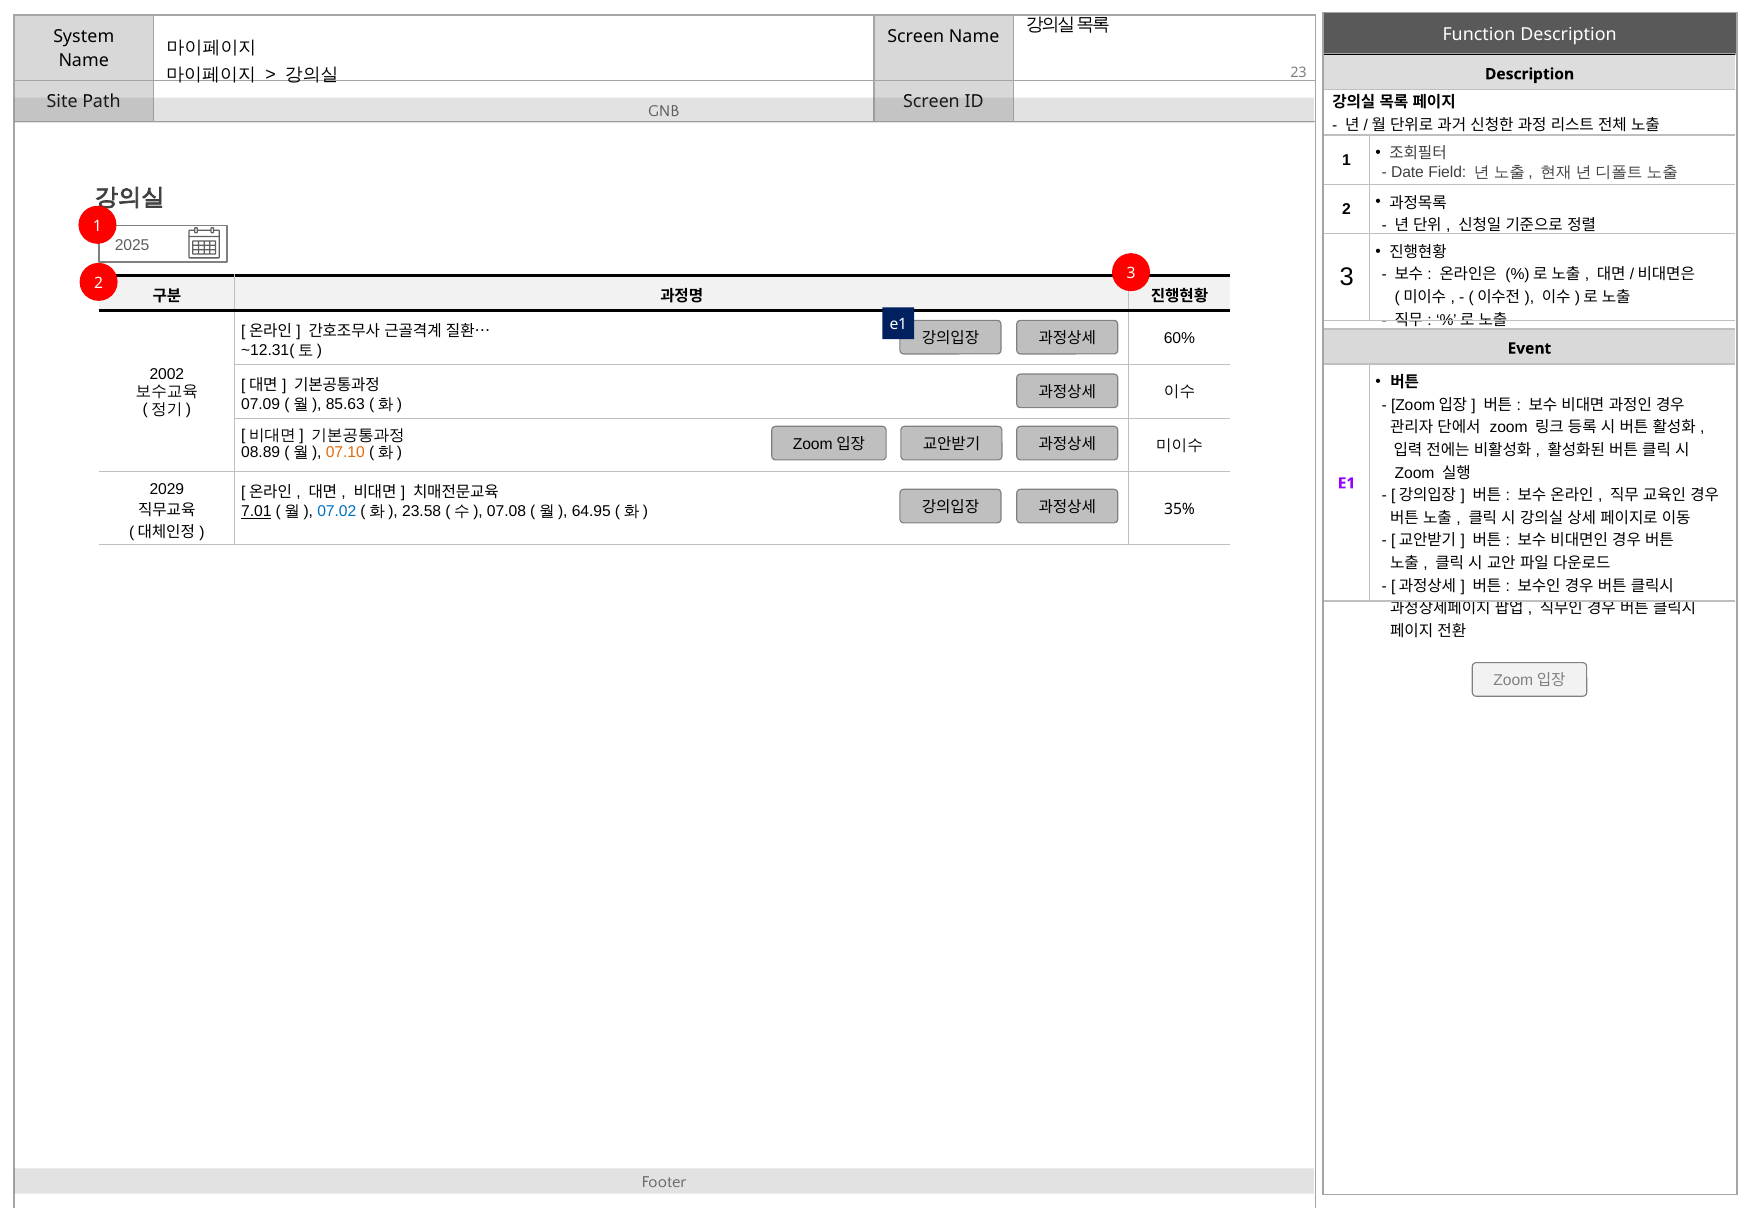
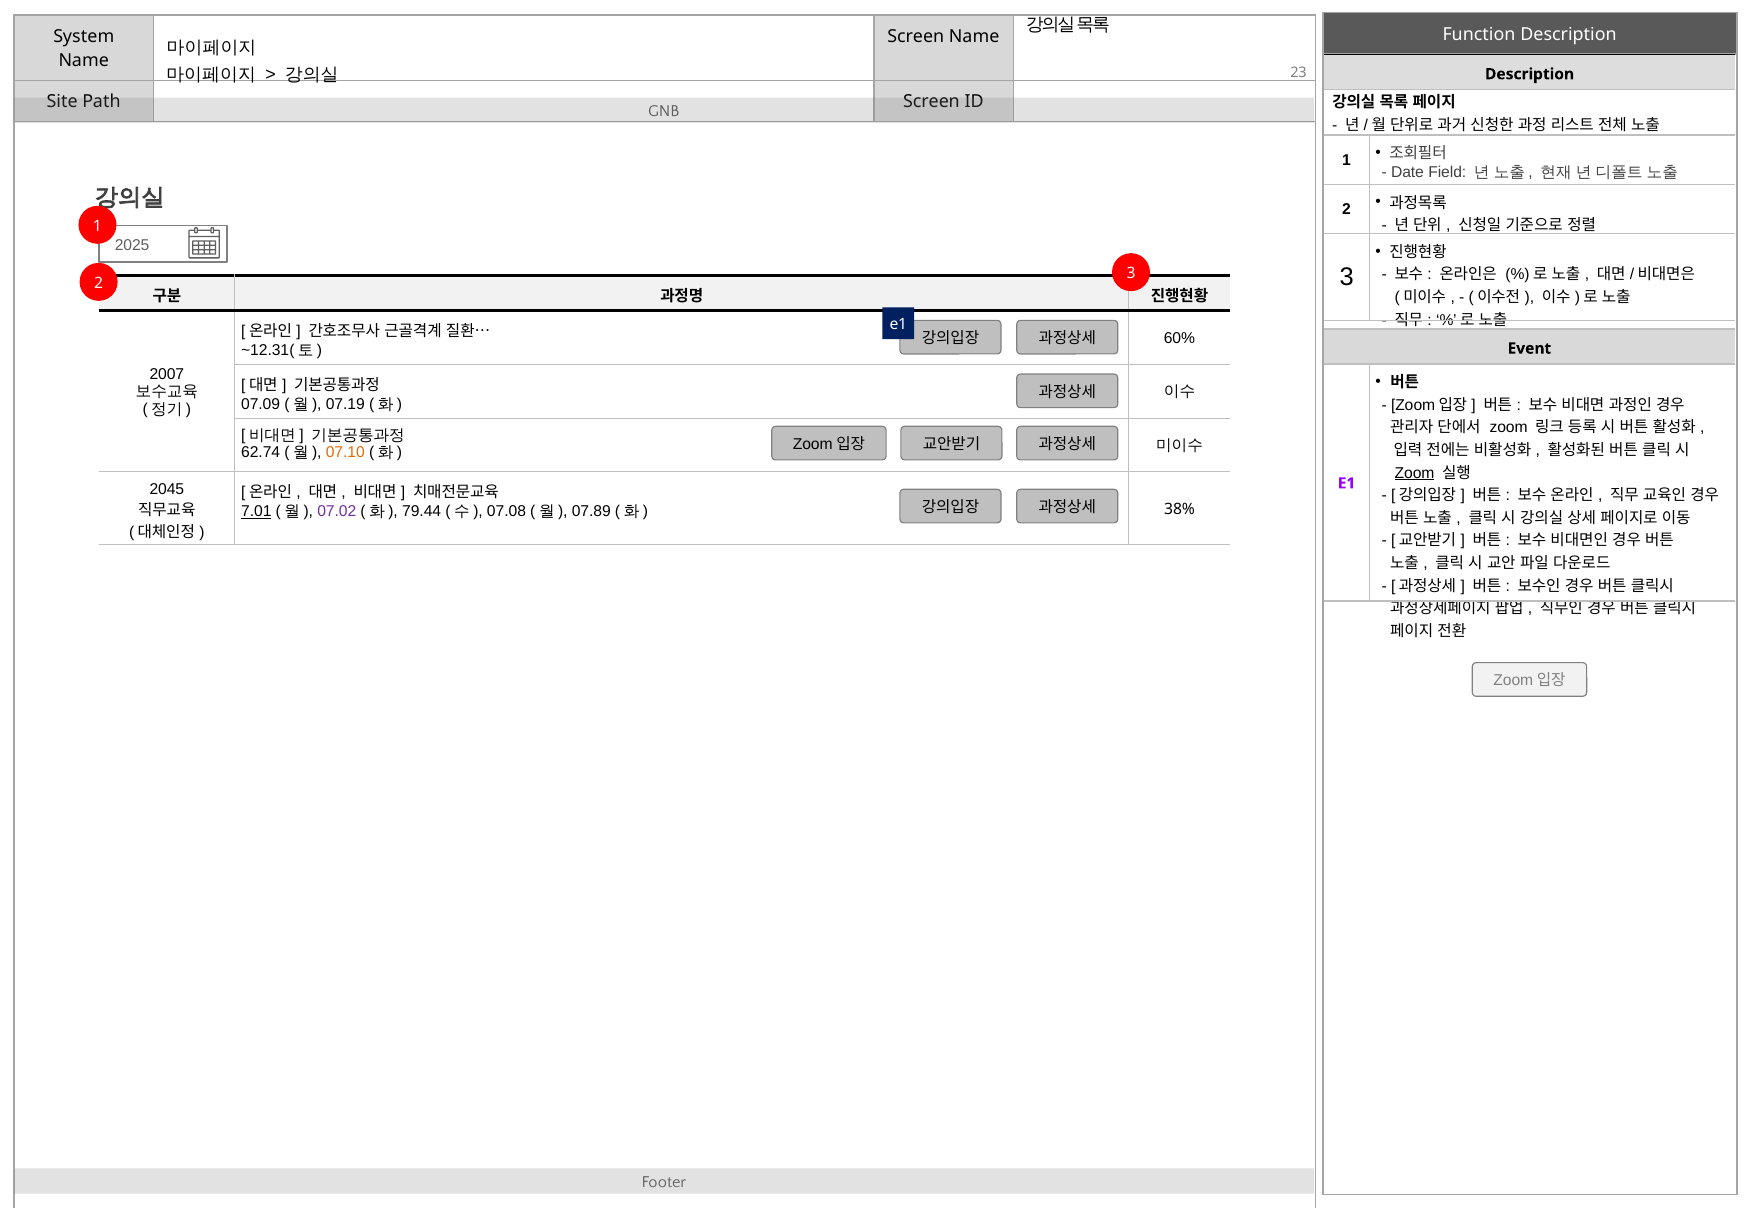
2002: 2002 -> 2007 (167, 374)
85.63: 85.63 -> 07.19 (345, 404)
08.89: 08.89 -> 62.74 (261, 453)
Zoom underline: none -> present (1415, 473)
2029: 2029 -> 2045 (167, 489)
07.02 colour: blue -> purple (337, 512)
23.58: 23.58 -> 79.44 (422, 512)
64.95: 64.95 -> 07.89 (591, 512)
35%: 35% -> 38% (1180, 509)
